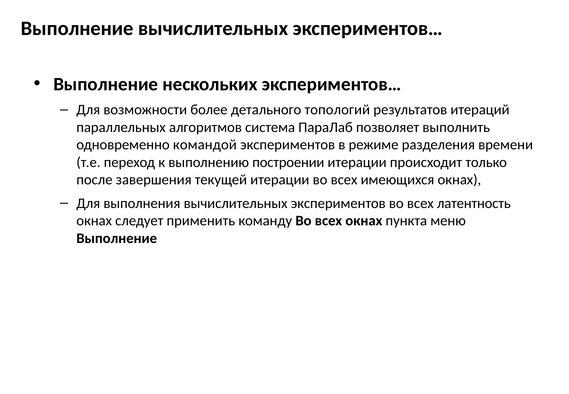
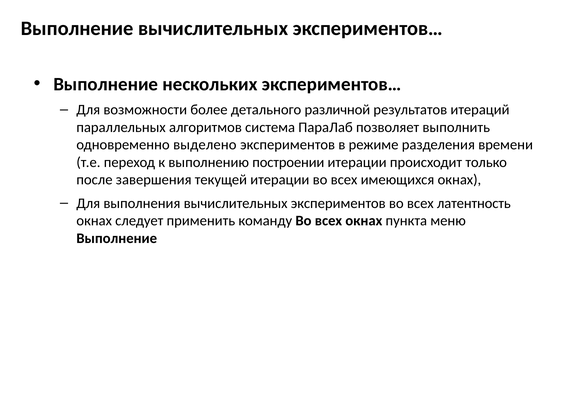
топологий: топологий -> различной (337, 110)
командой: командой -> выделено (205, 145)
